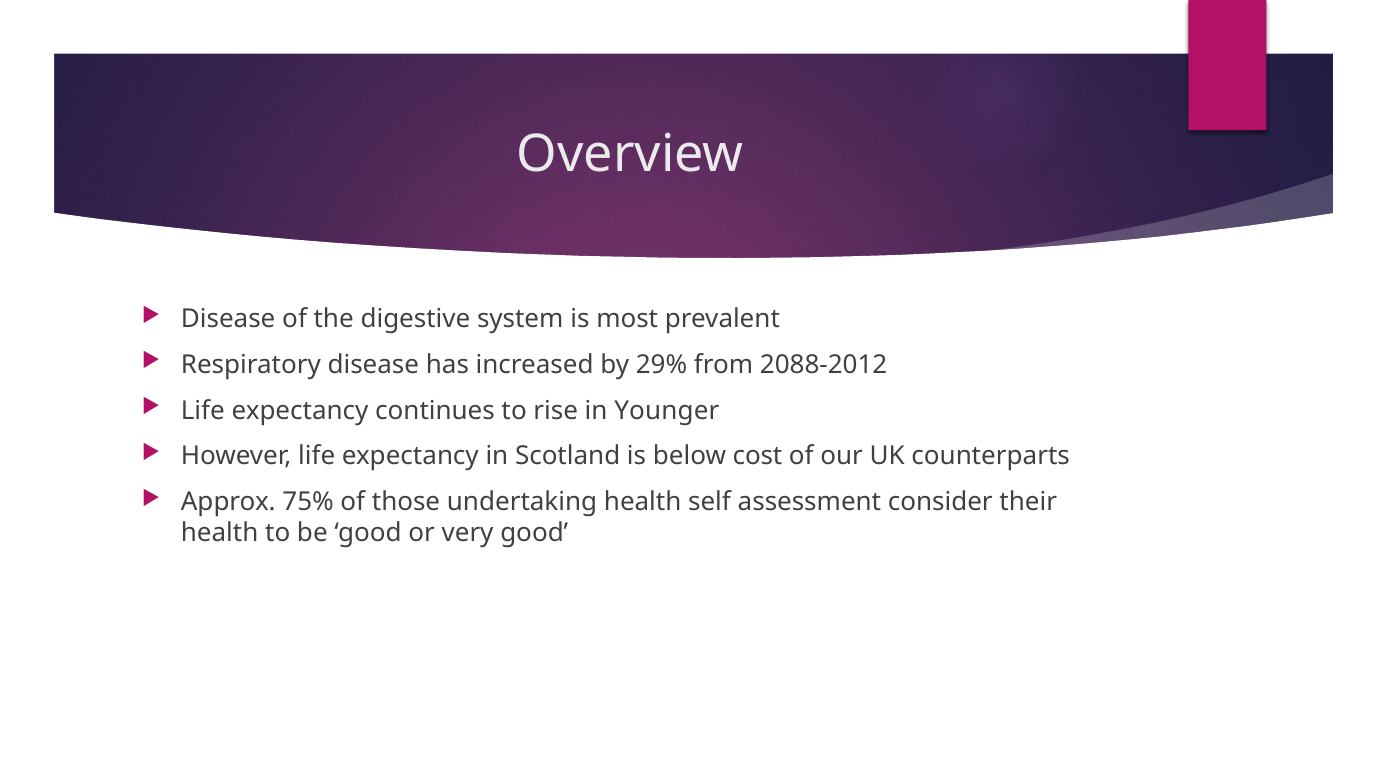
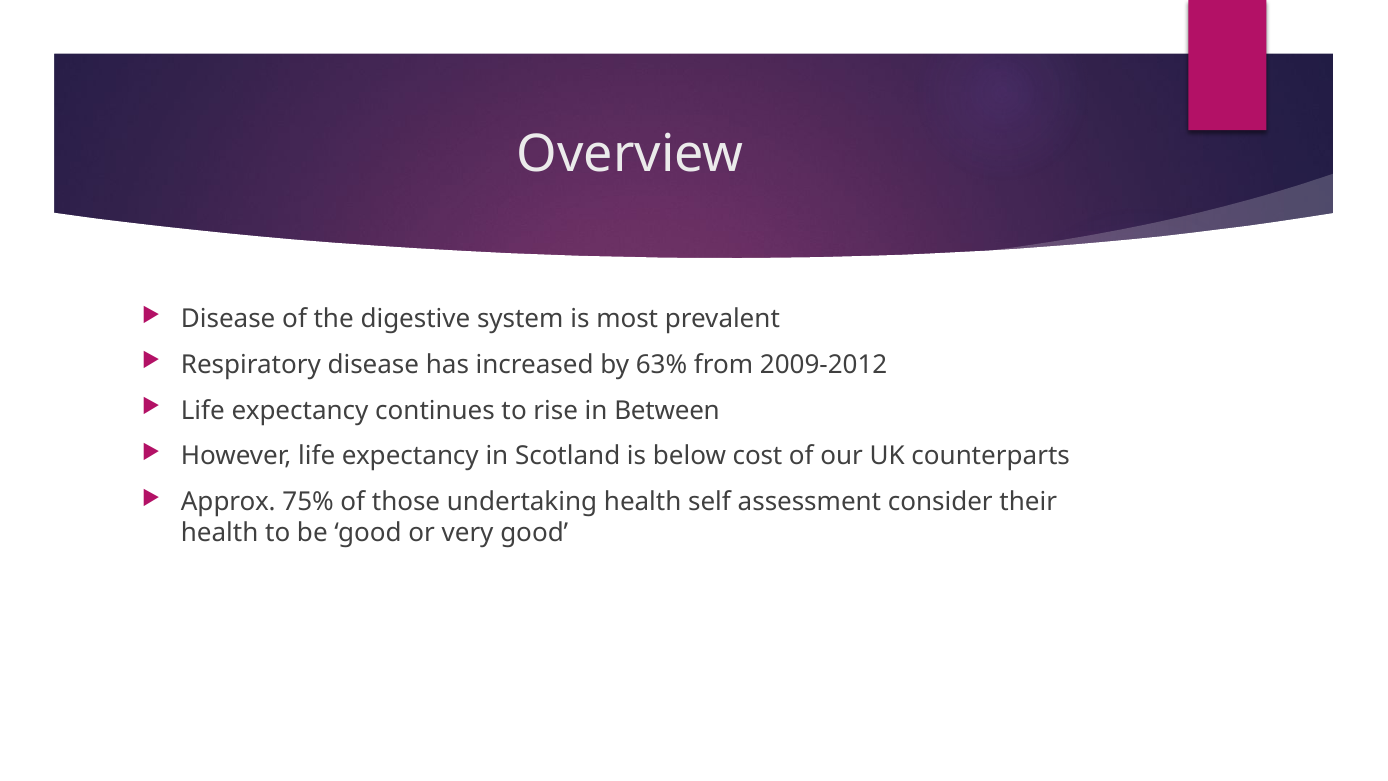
29%: 29% -> 63% (662, 365)
2088-2012: 2088-2012 -> 2009-2012 (824, 365)
Younger: Younger -> Between (667, 410)
